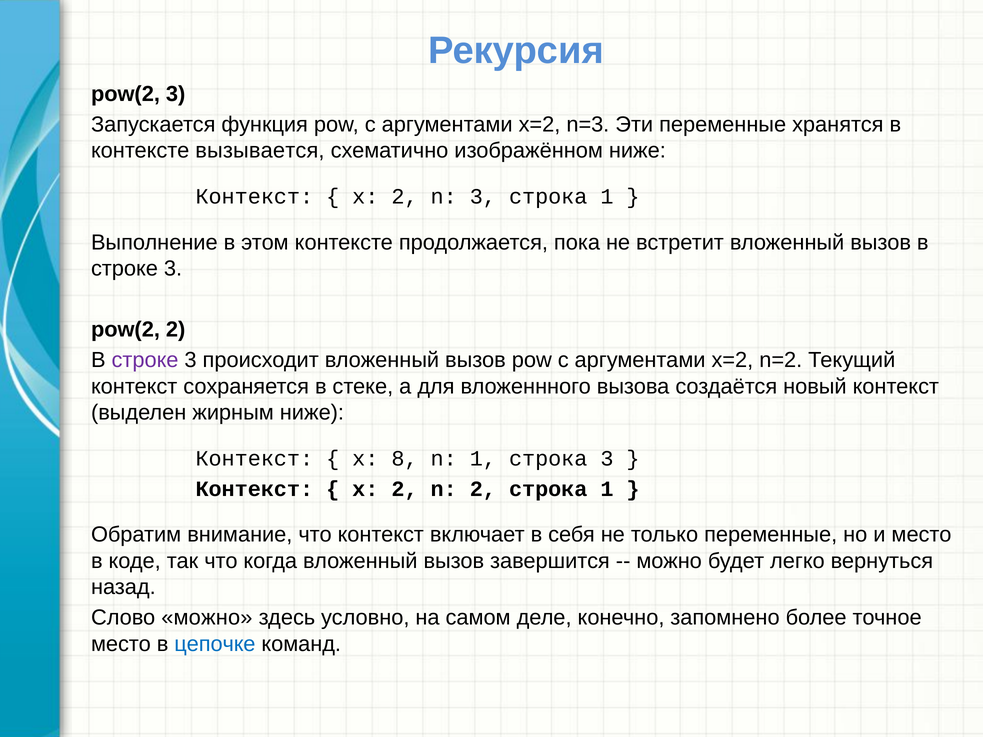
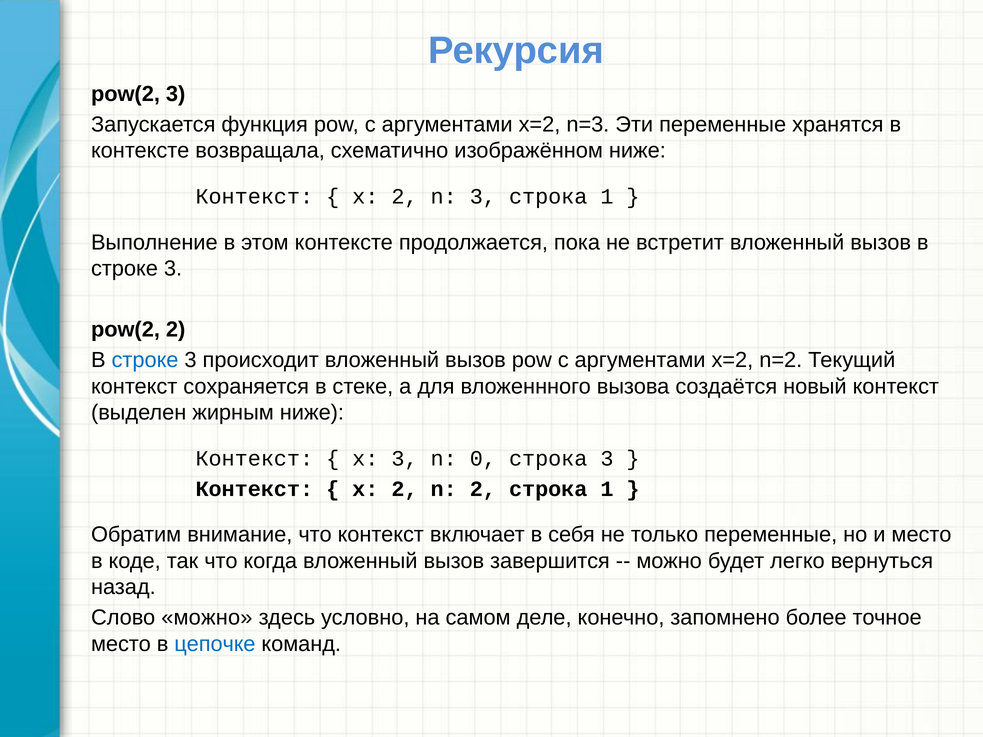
вызывается: вызывается -> возвращала (260, 151)
строке colour: purple -> blue (145, 360)
x 8: 8 -> 3 (405, 459)
n 1: 1 -> 0 (483, 459)
